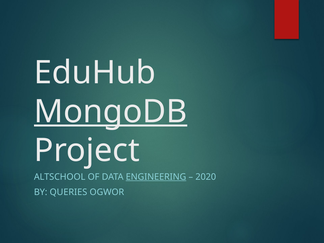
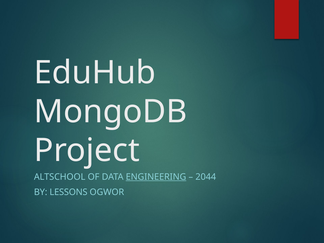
MongoDB underline: present -> none (111, 112)
2020: 2020 -> 2044 (206, 177)
QUERIES: QUERIES -> LESSONS (69, 192)
